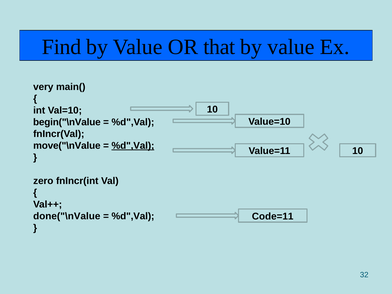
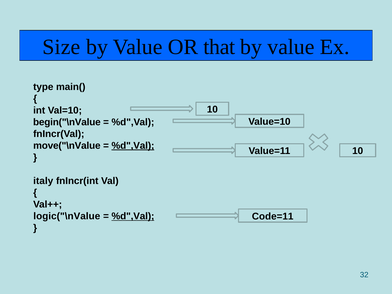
Find: Find -> Size (61, 47)
very: very -> type (43, 87)
zero: zero -> italy (43, 181)
done("\nValue: done("\nValue -> logic("\nValue (67, 216)
%d",Val underline: none -> present (133, 216)
